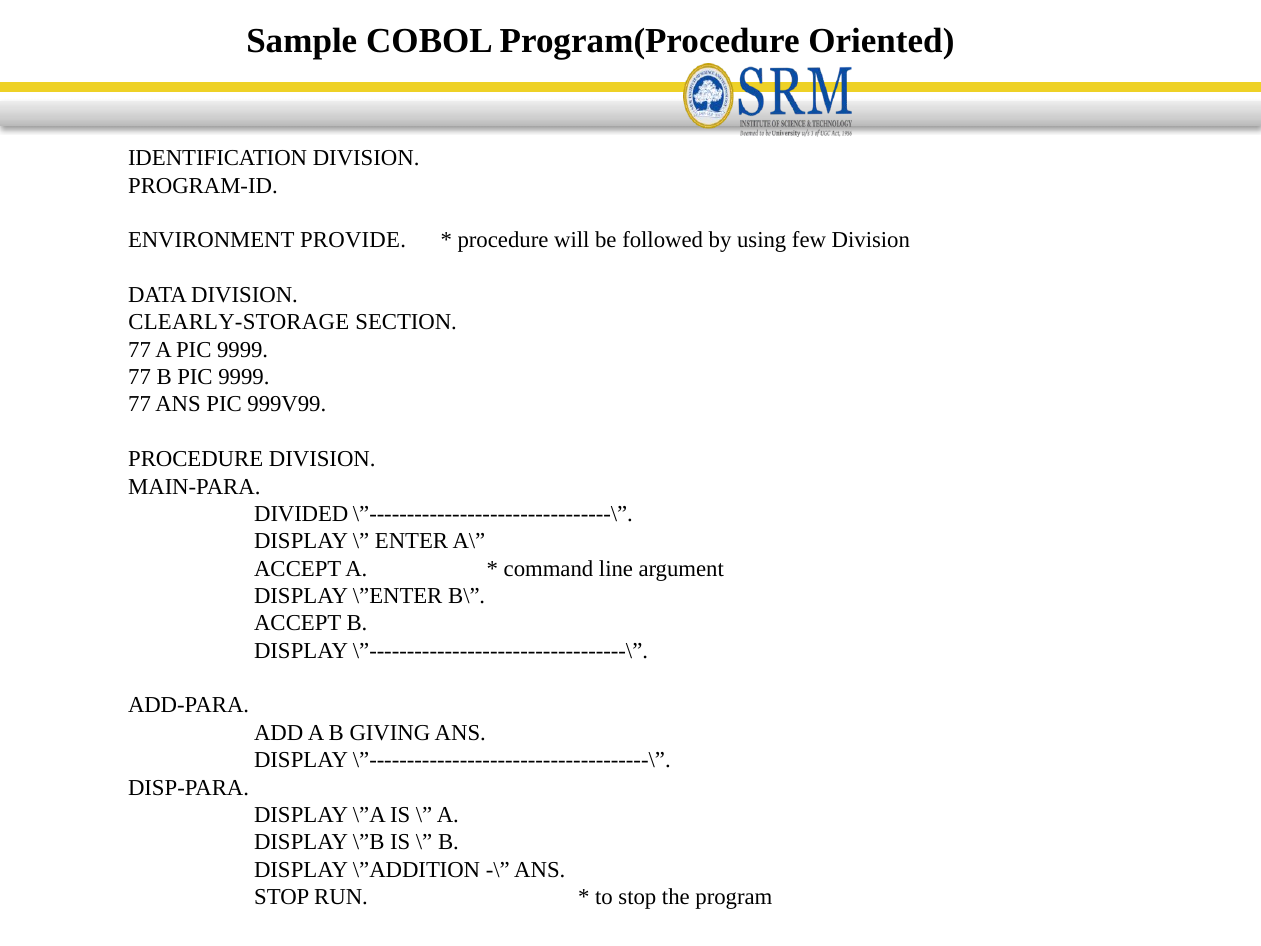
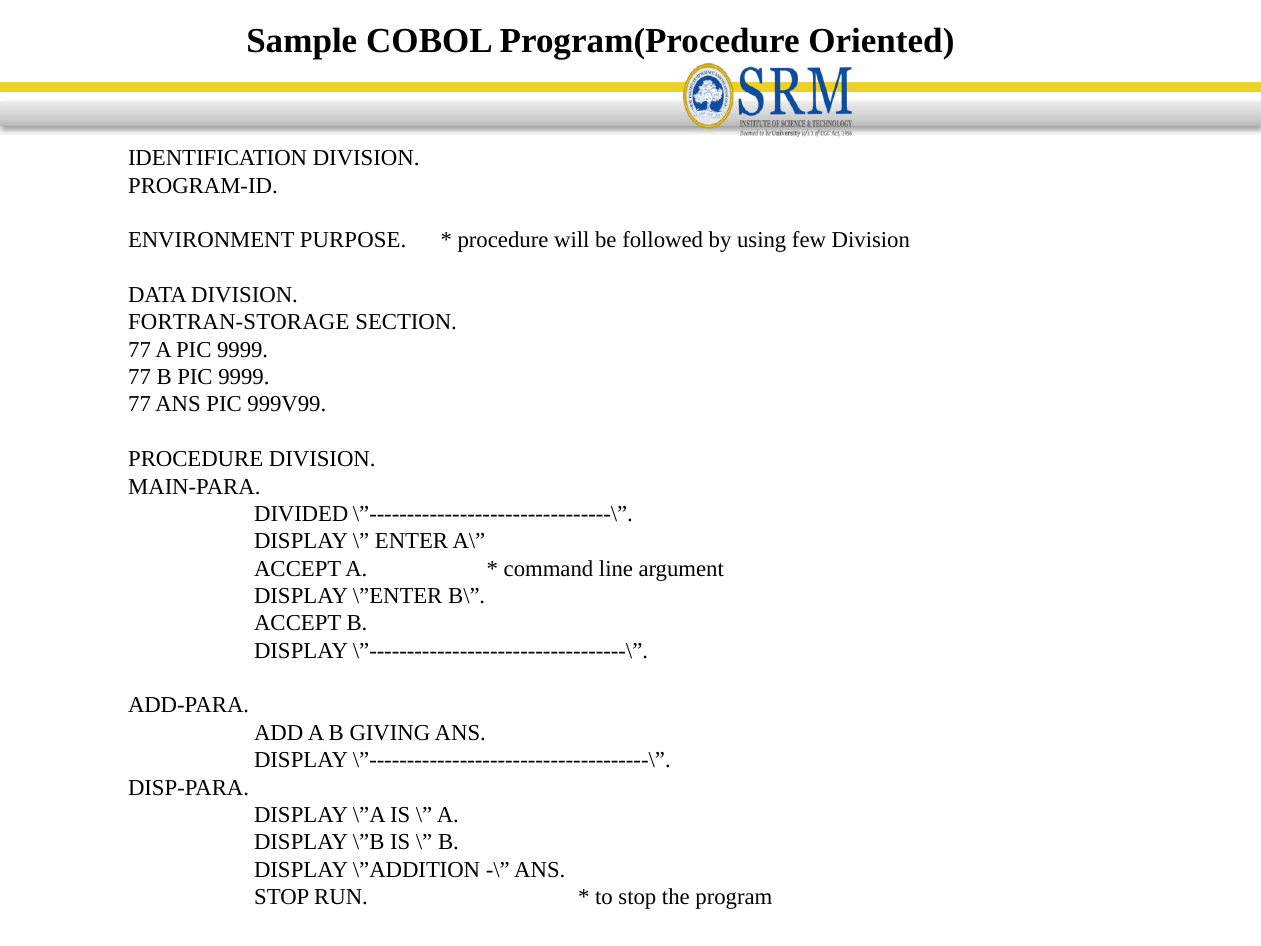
PROVIDE: PROVIDE -> PURPOSE (353, 240)
CLEARLY-STORAGE: CLEARLY-STORAGE -> FORTRAN-STORAGE (239, 322)
